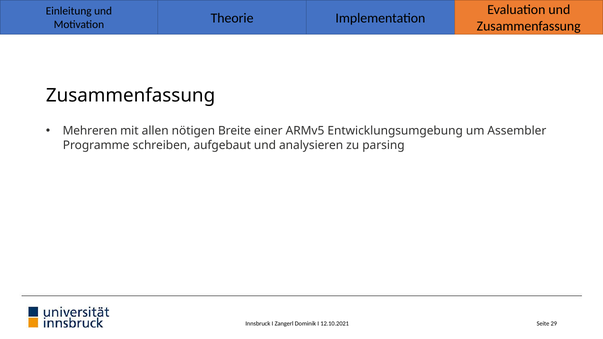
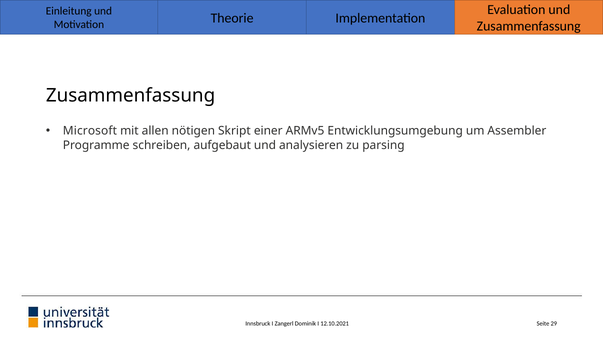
Mehreren: Mehreren -> Microsoft (90, 131)
Breite: Breite -> Skript (234, 131)
